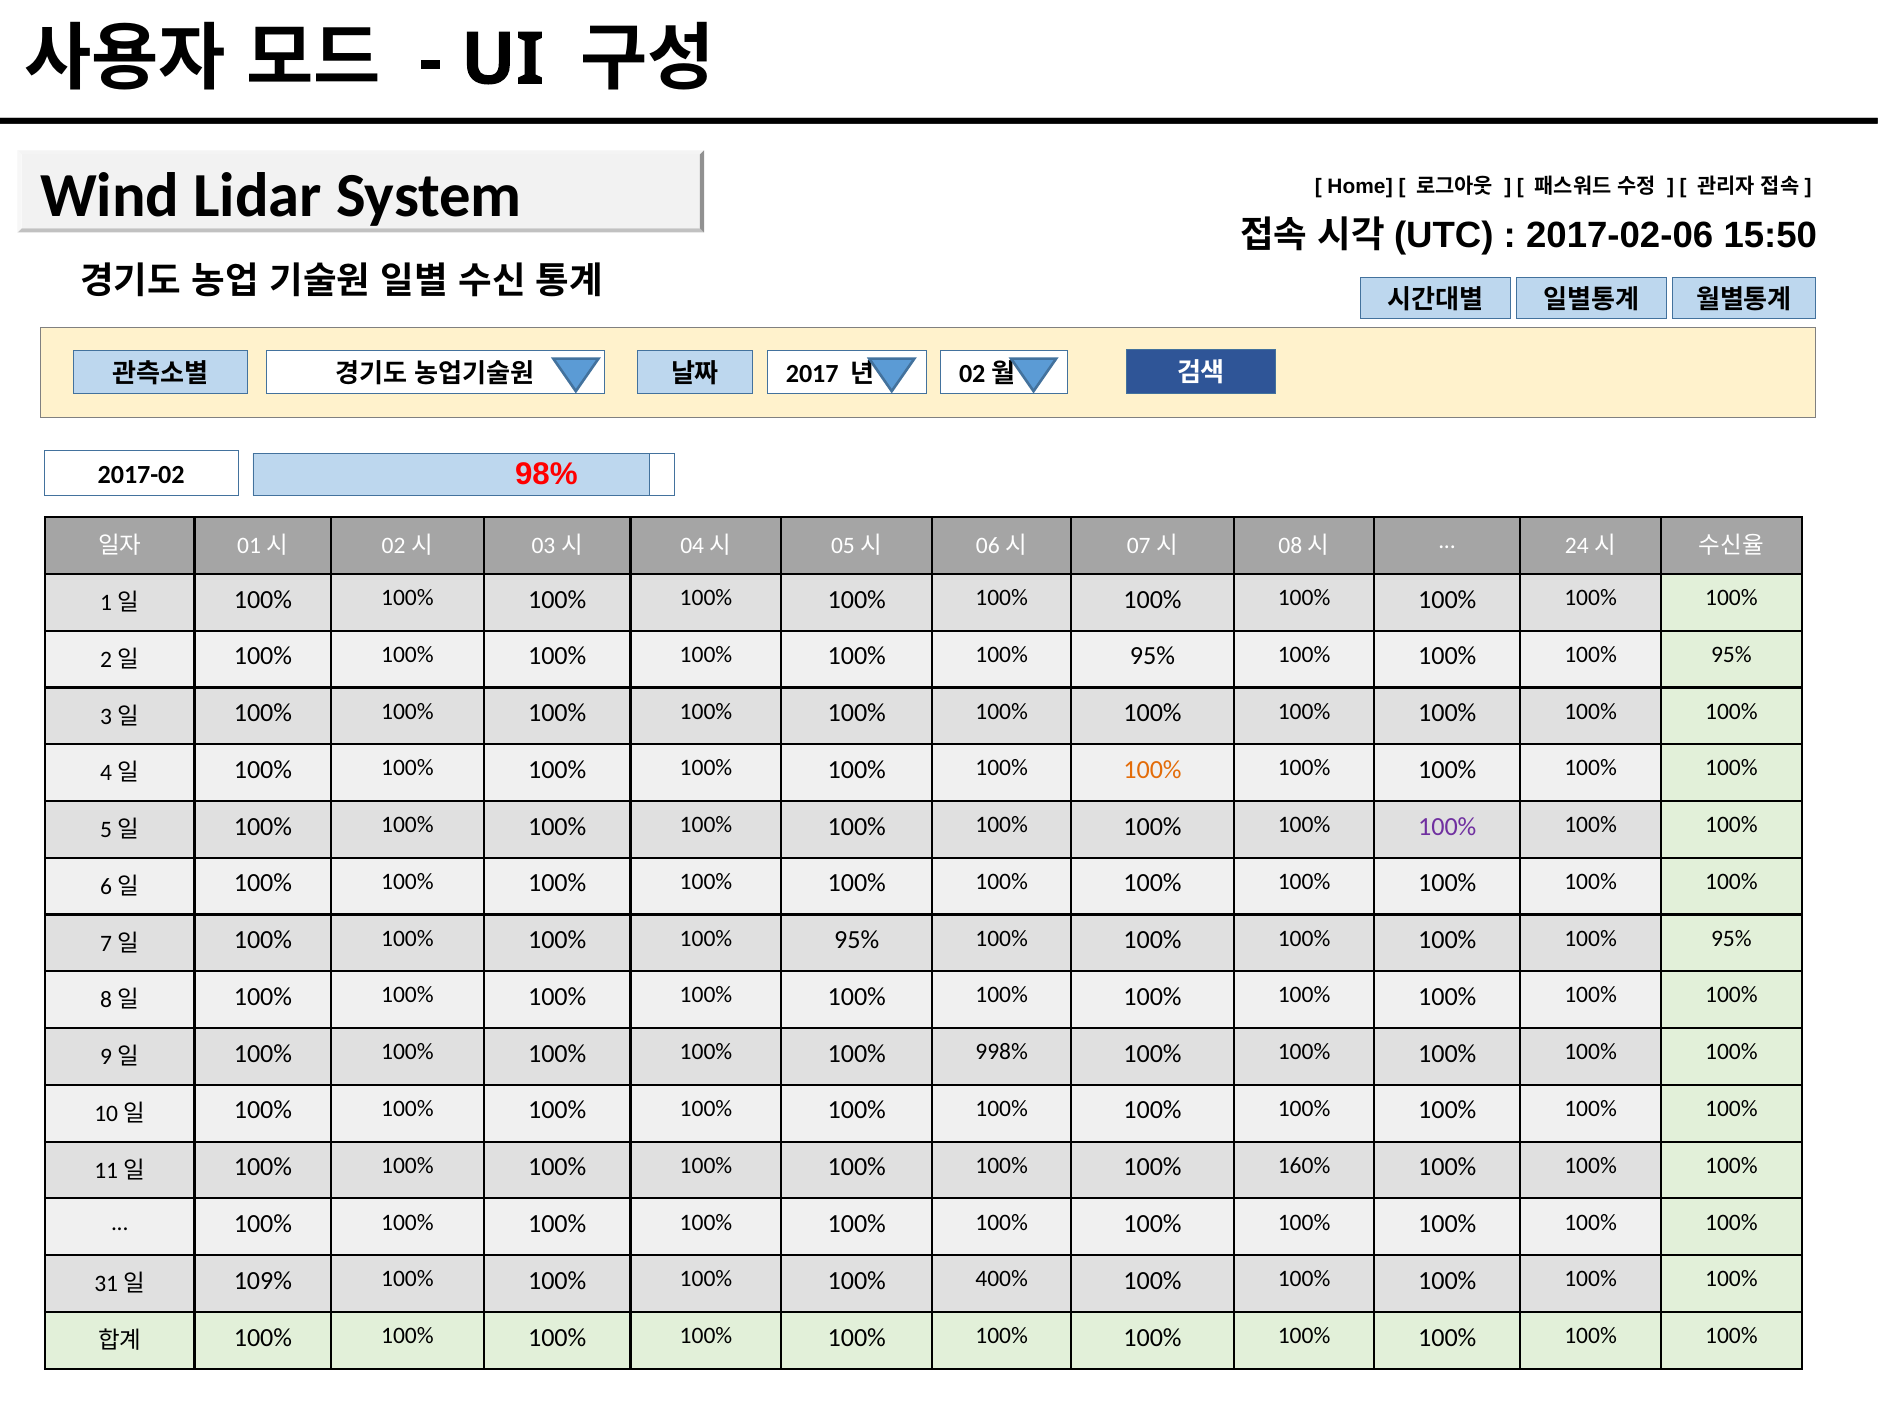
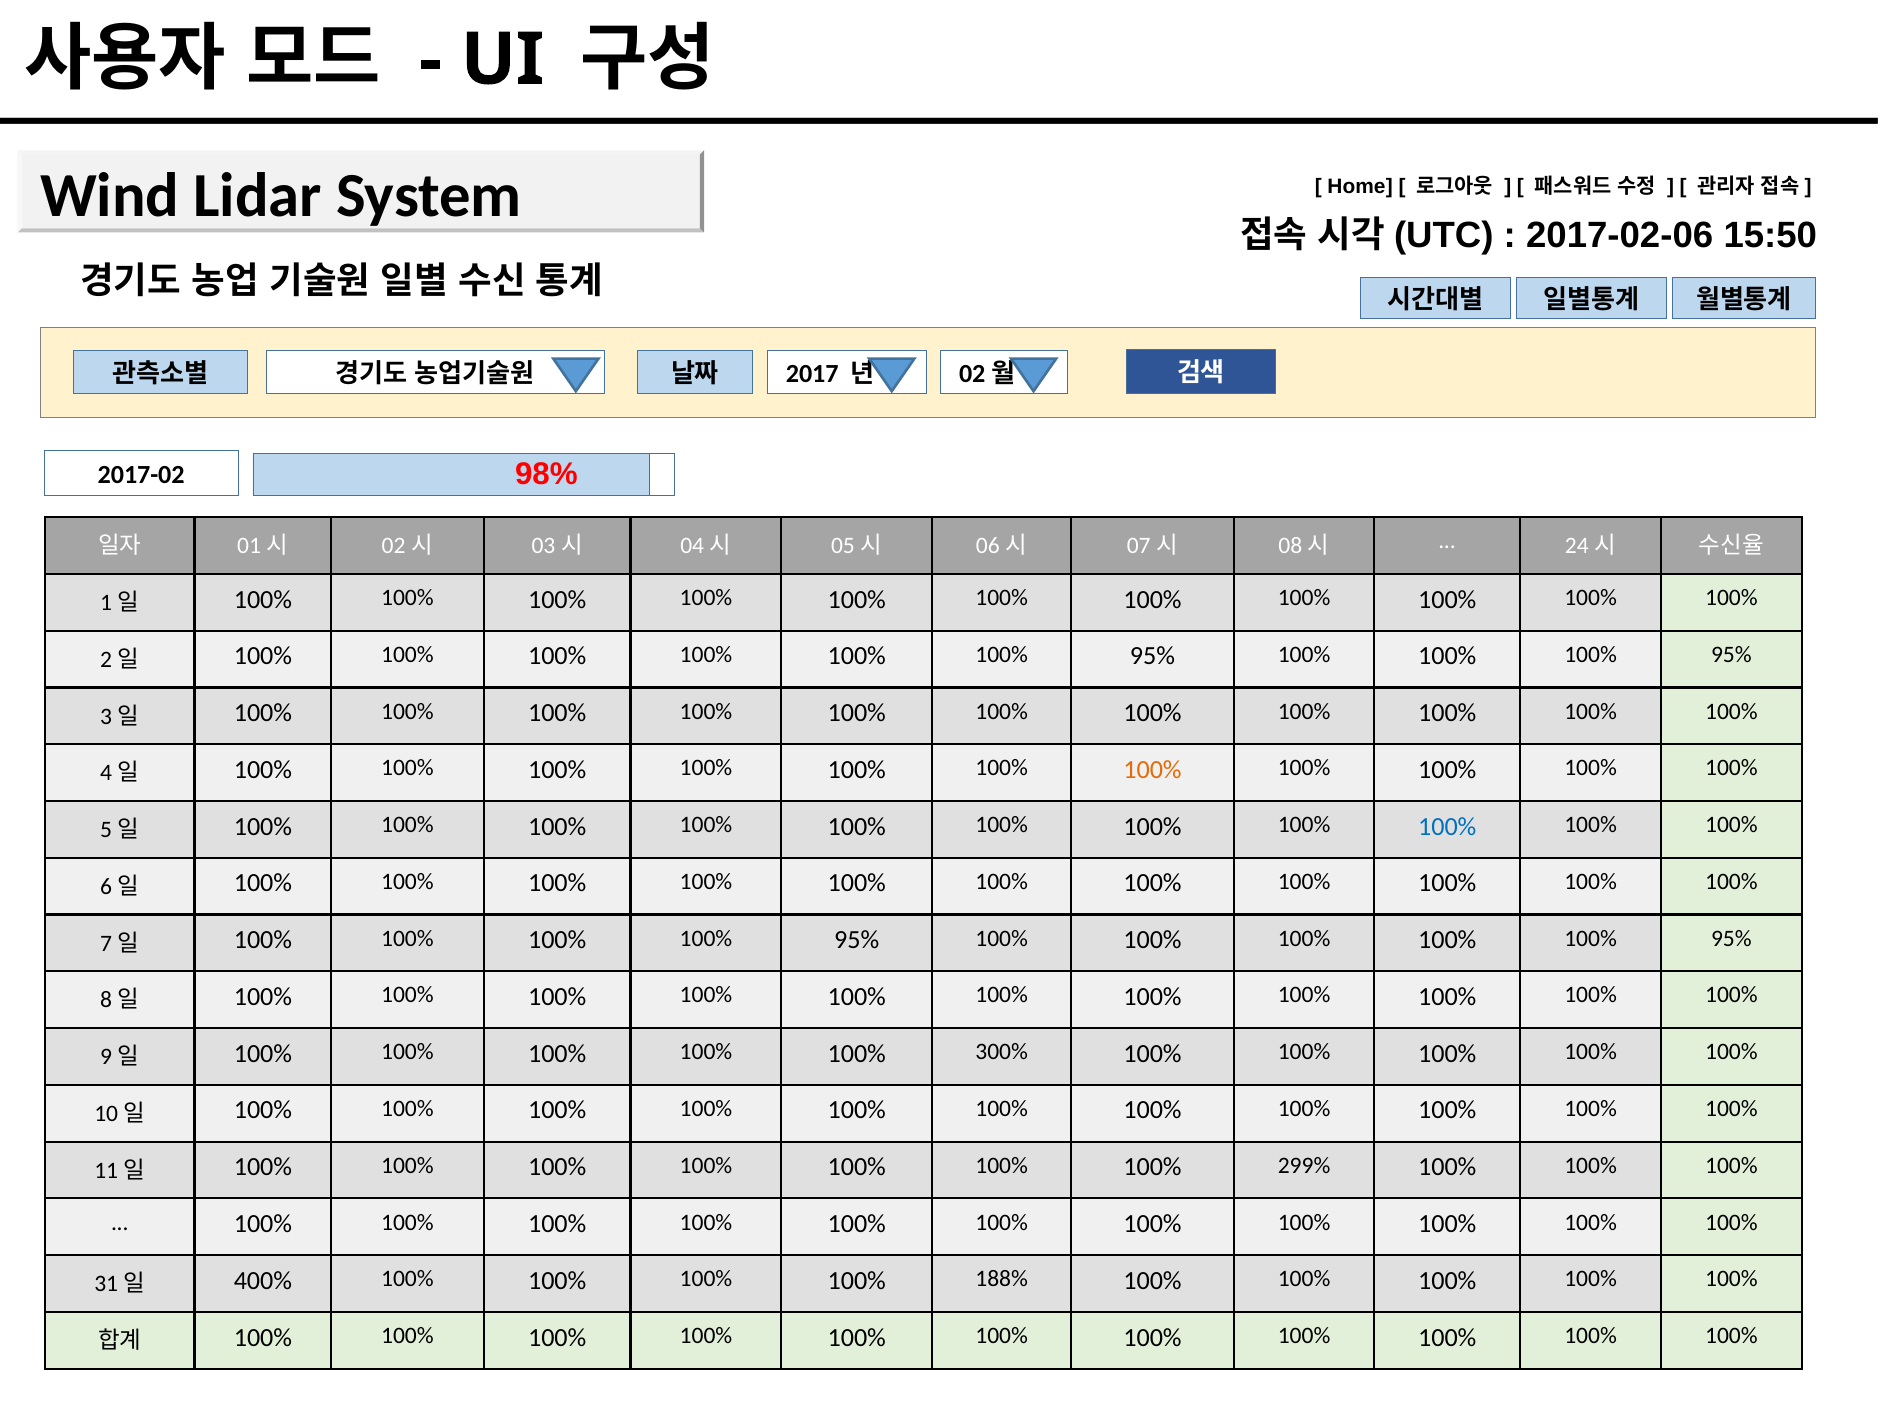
100% colour: purple -> blue (1447, 826)
998%: 998% -> 300% (1002, 1052)
160%: 160% -> 299% (1304, 1166)
109%: 109% -> 400% (263, 1281)
400%: 400% -> 188% (1002, 1279)
